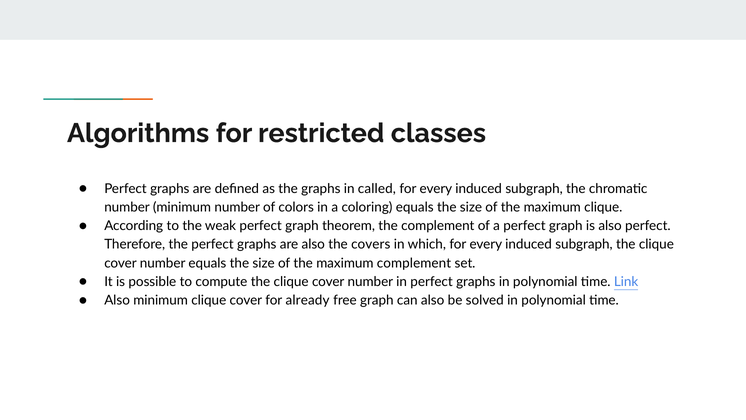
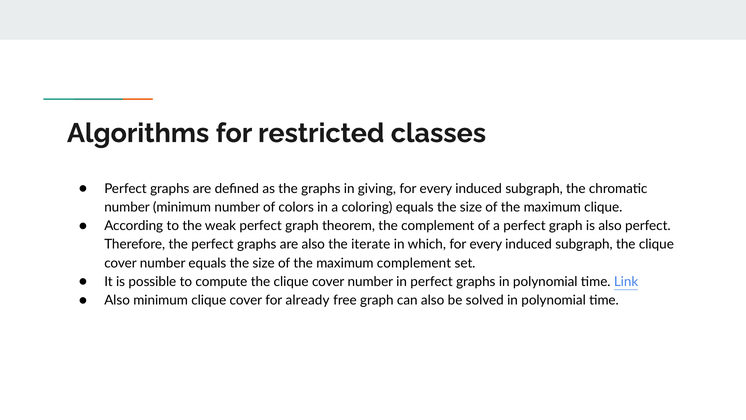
called: called -> giving (377, 189)
covers: covers -> iterate (371, 244)
